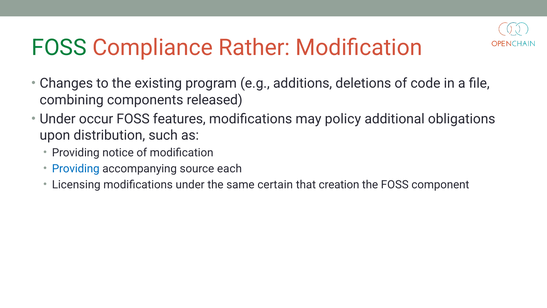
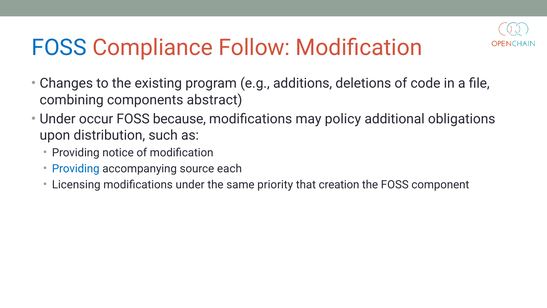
FOSS colour: green -> blue (59, 48)
Rather: Rather -> Follow (254, 48)
released: released -> abstract (215, 100)
features: features -> because (179, 119)
certain: certain -> priority (275, 184)
